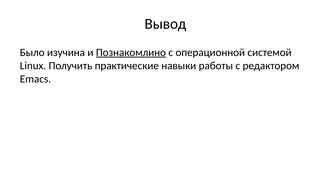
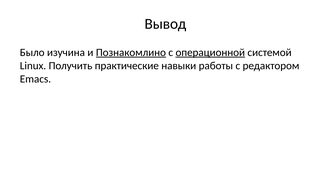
операционной underline: none -> present (210, 52)
